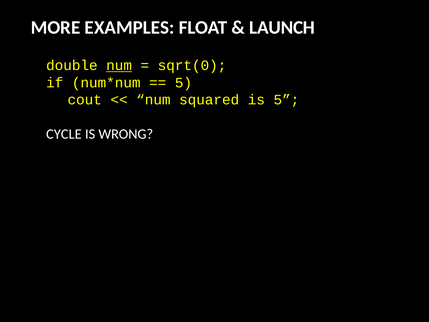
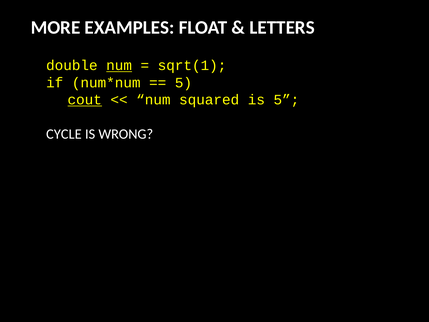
LAUNCH: LAUNCH -> LETTERS (282, 27)
sqrt(0: sqrt(0 -> sqrt(1 (192, 65)
cout underline: none -> present (85, 100)
